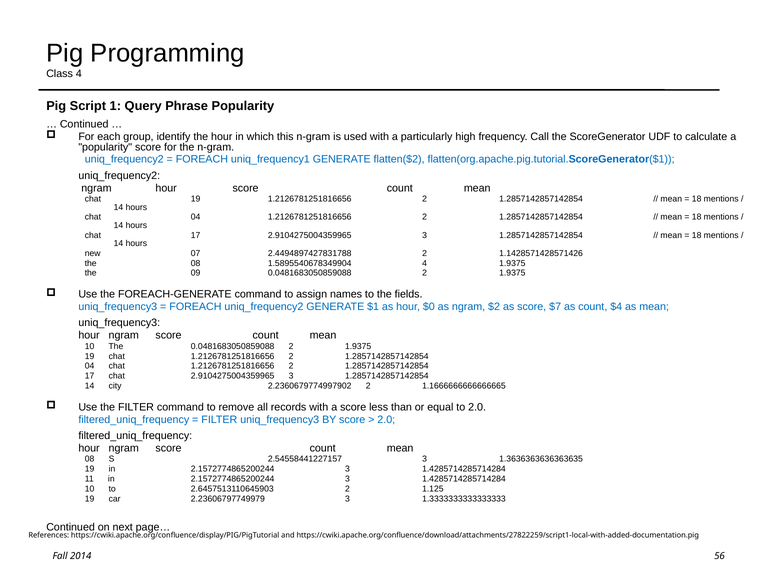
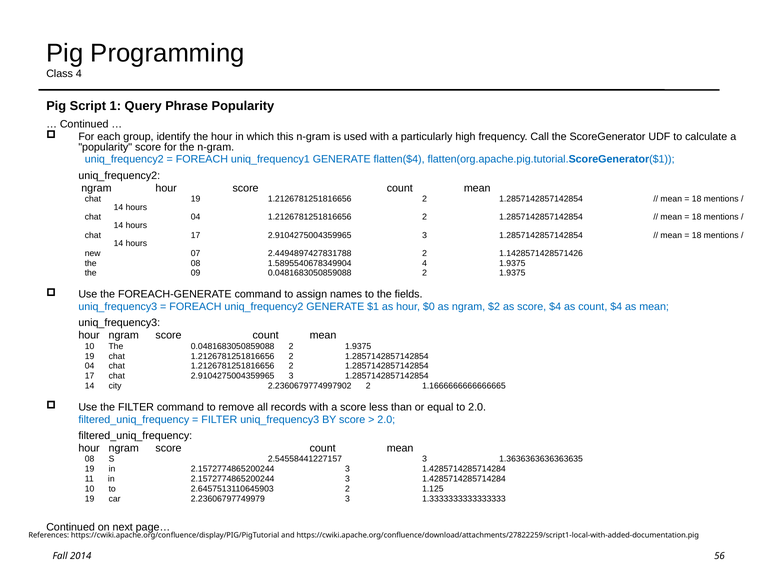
flatten($2: flatten($2 -> flatten($4 (399, 160)
score $7: $7 -> $4 (555, 307)
